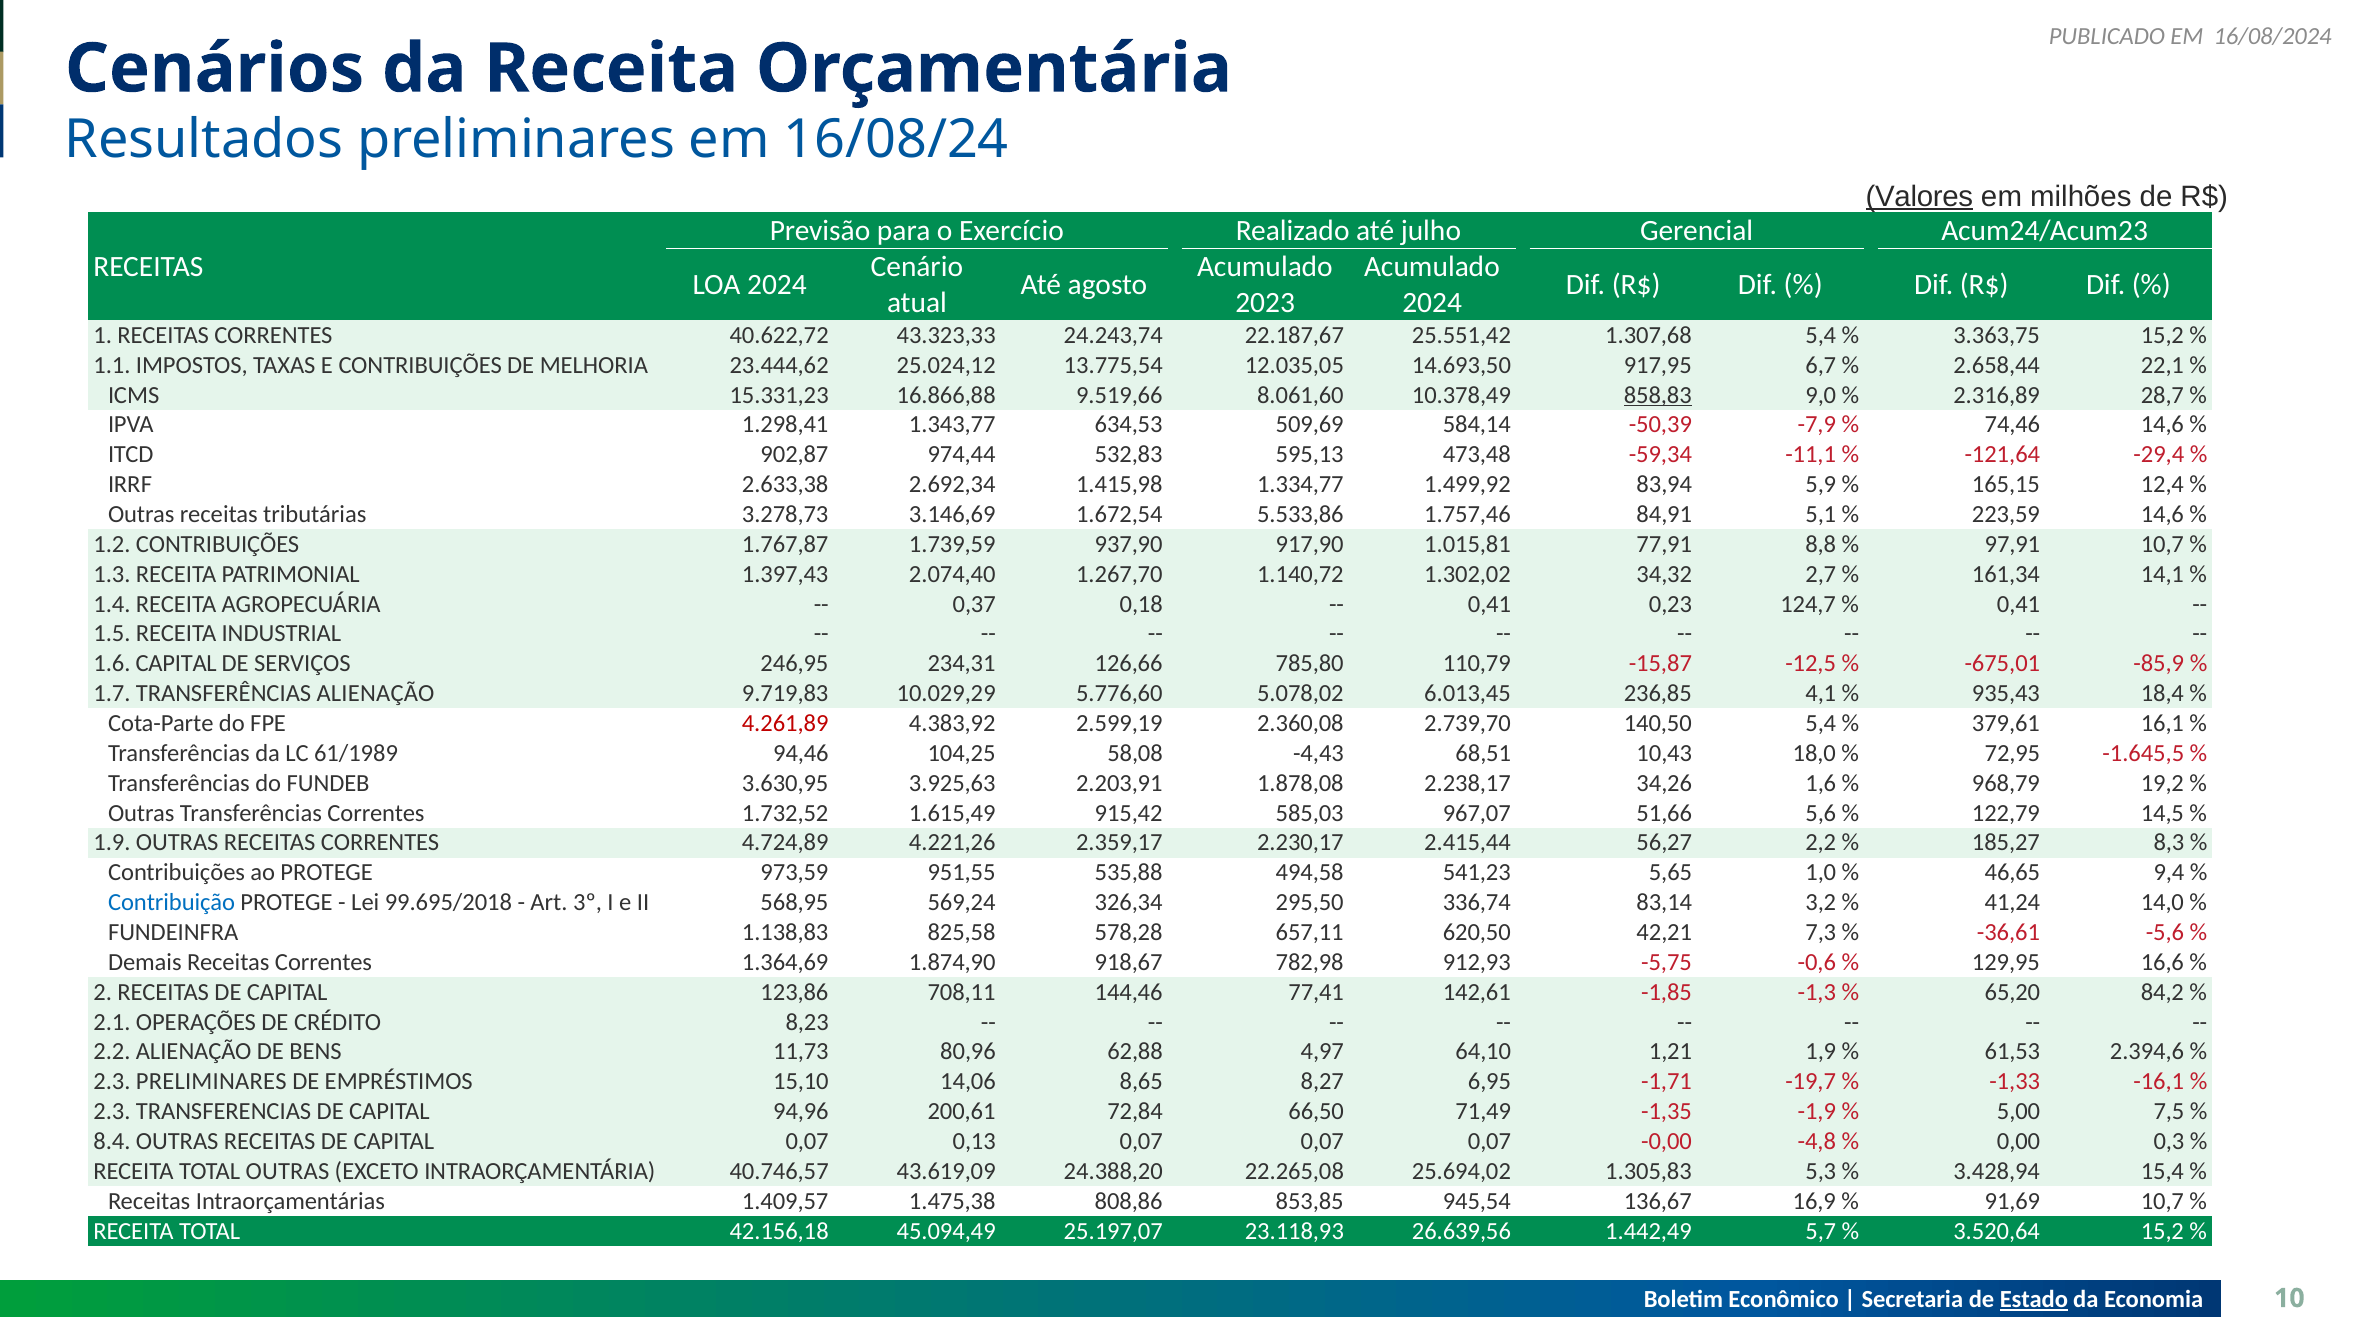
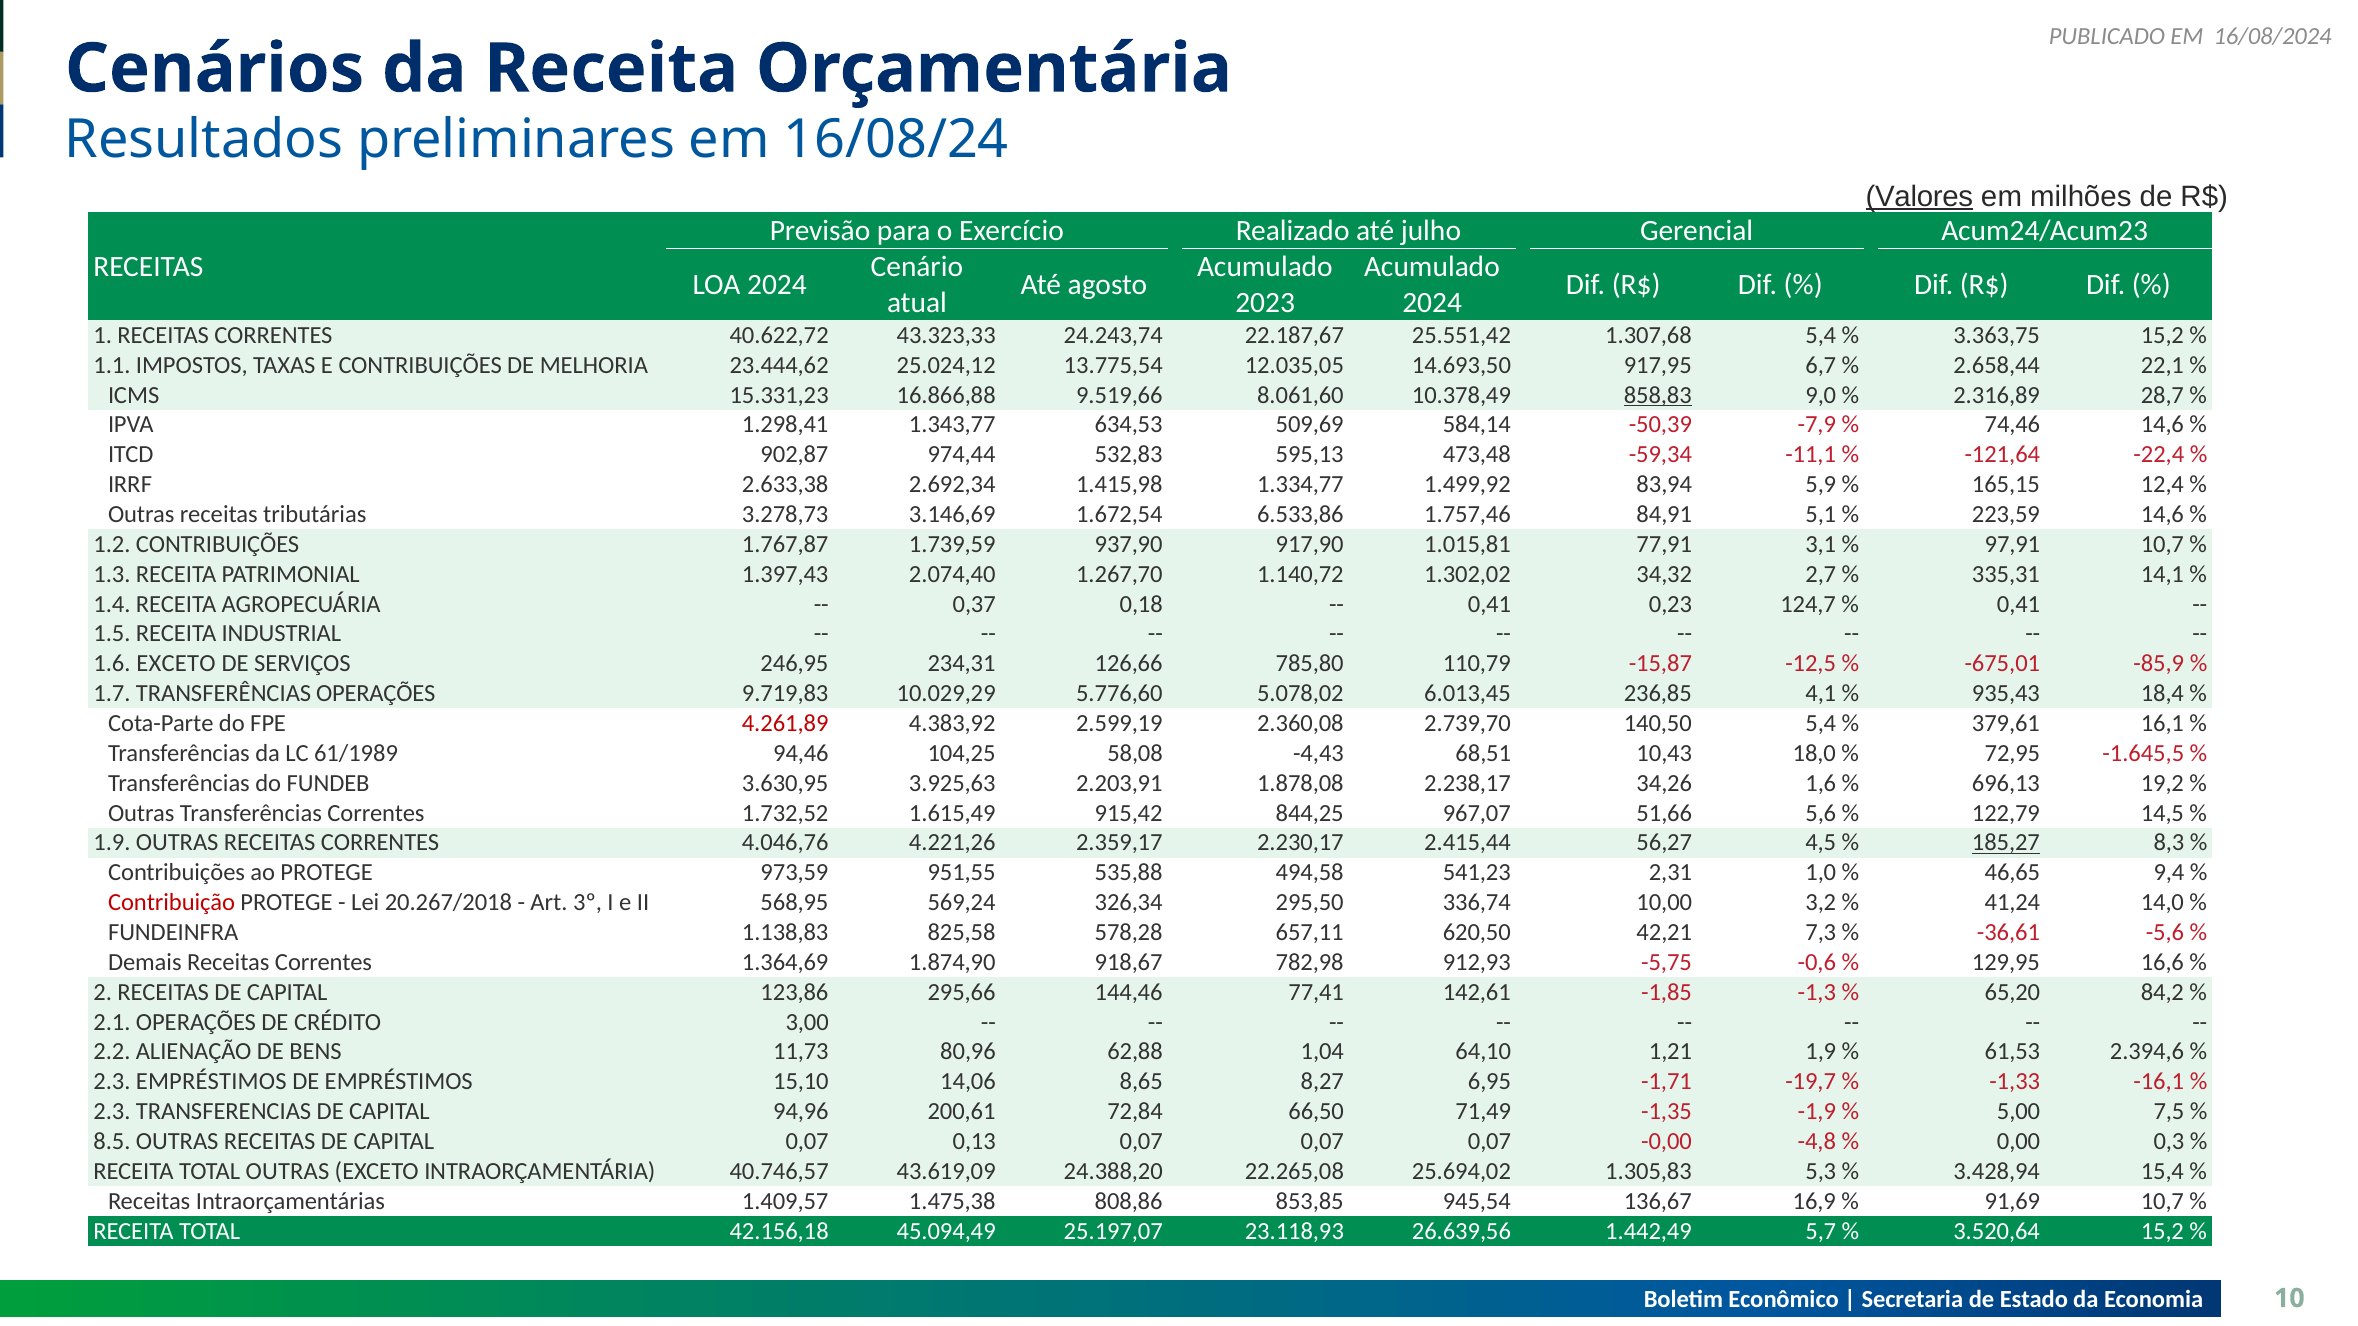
-29,4: -29,4 -> -22,4 (2159, 455)
5.533,86: 5.533,86 -> 6.533,86 (1300, 514)
8,8: 8,8 -> 3,1 (1821, 544)
161,34: 161,34 -> 335,31 (2006, 574)
1.6 CAPITAL: CAPITAL -> EXCETO (176, 664)
TRANSFERÊNCIAS ALIENAÇÃO: ALIENAÇÃO -> OPERAÇÕES (376, 694)
968,79: 968,79 -> 696,13 (2006, 783)
585,03: 585,03 -> 844,25 (1310, 813)
4.724,89: 4.724,89 -> 4.046,76 (785, 843)
2,2: 2,2 -> 4,5 (1821, 843)
185,27 underline: none -> present (2006, 843)
5,65: 5,65 -> 2,31 (1670, 873)
Contribuição colour: blue -> red (172, 903)
99.695/2018: 99.695/2018 -> 20.267/2018 (448, 903)
83,14: 83,14 -> 10,00 (1664, 903)
708,11: 708,11 -> 295,66 (962, 992)
8,23: 8,23 -> 3,00 (807, 1022)
4,97: 4,97 -> 1,04 (1322, 1052)
2.3 PRELIMINARES: PRELIMINARES -> EMPRÉSTIMOS (211, 1082)
8.4: 8.4 -> 8.5 (112, 1142)
Estado underline: present -> none (2034, 1300)
